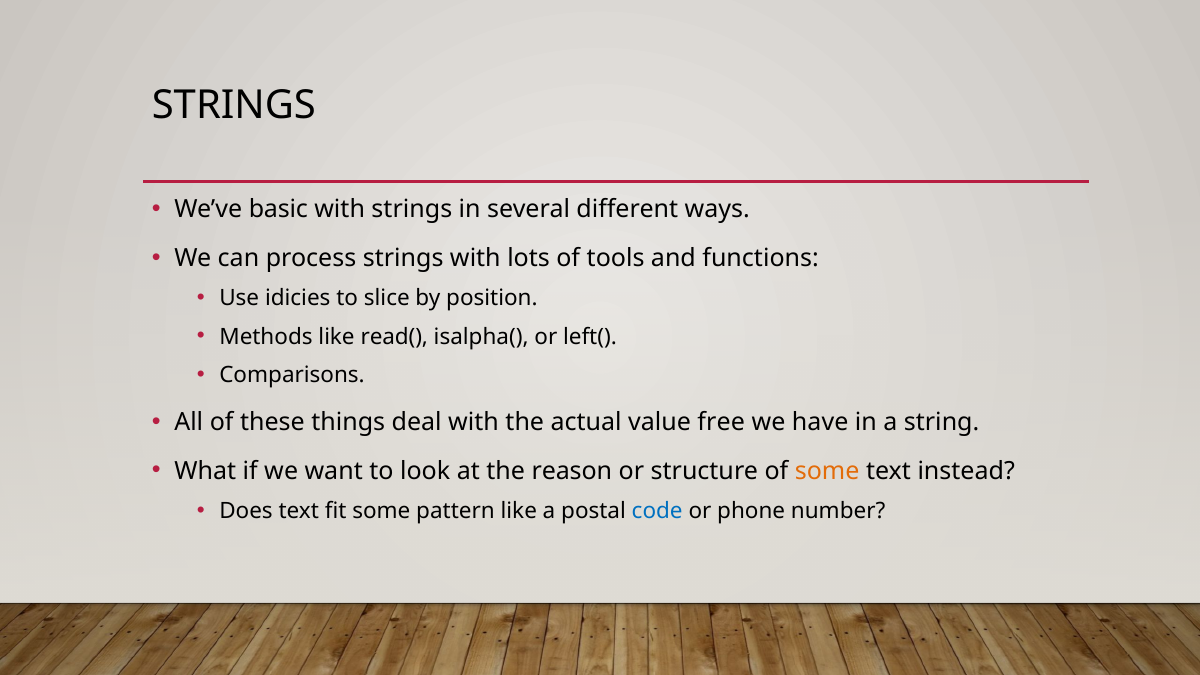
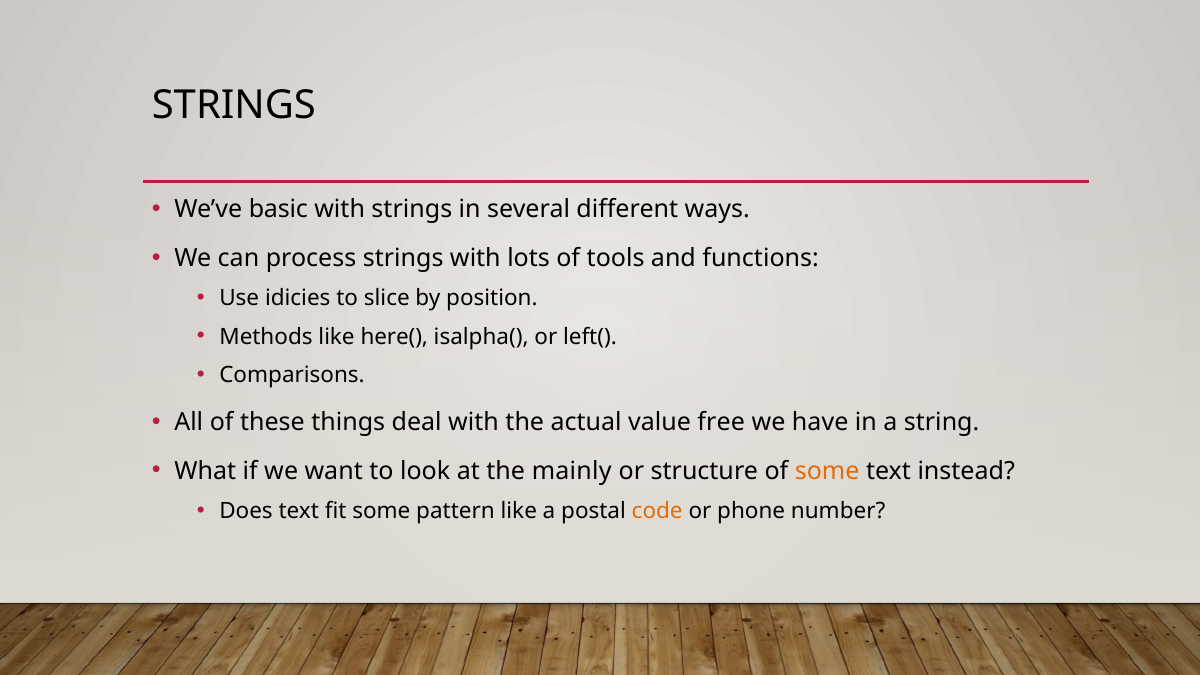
read(: read( -> here( (394, 337)
reason: reason -> mainly (572, 471)
code colour: blue -> orange (657, 511)
